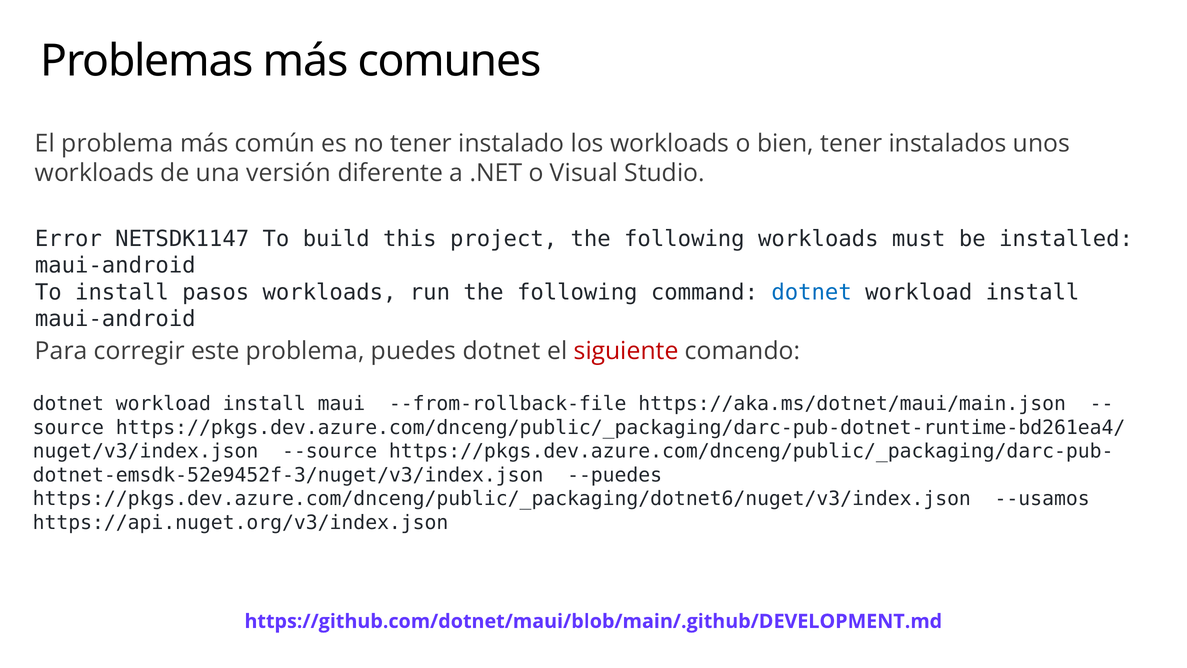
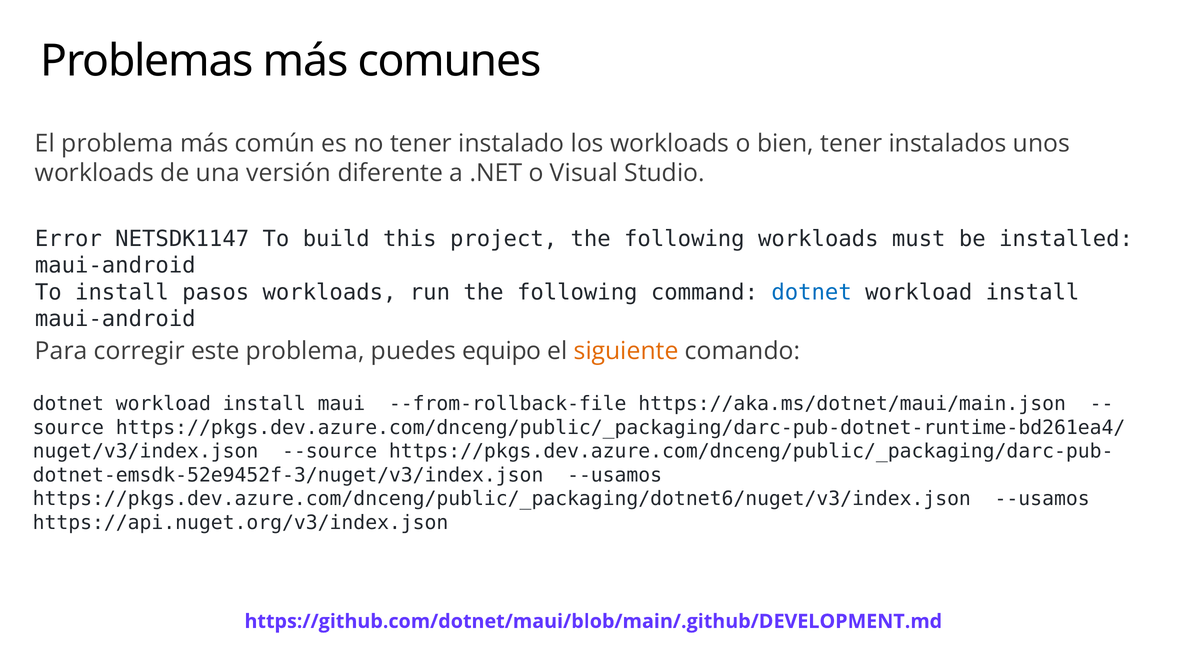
puedes dotnet: dotnet -> equipo (502, 351)
siguiente colour: red -> orange (626, 351)
--puedes: --puedes -> --usamos (615, 475)
